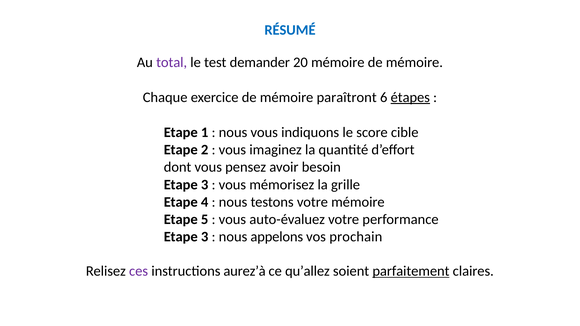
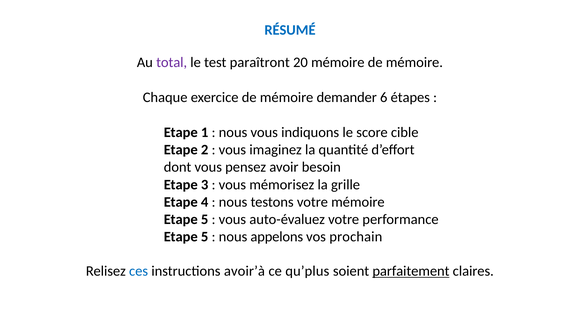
demander: demander -> paraîtront (260, 63)
paraîtront: paraîtront -> demander (347, 97)
étapes underline: present -> none (410, 97)
3: 3 -> 5 (205, 237)
ces colour: purple -> blue (139, 271)
aurez’à: aurez’à -> avoir’à (244, 271)
qu’allez: qu’allez -> qu’plus (307, 271)
